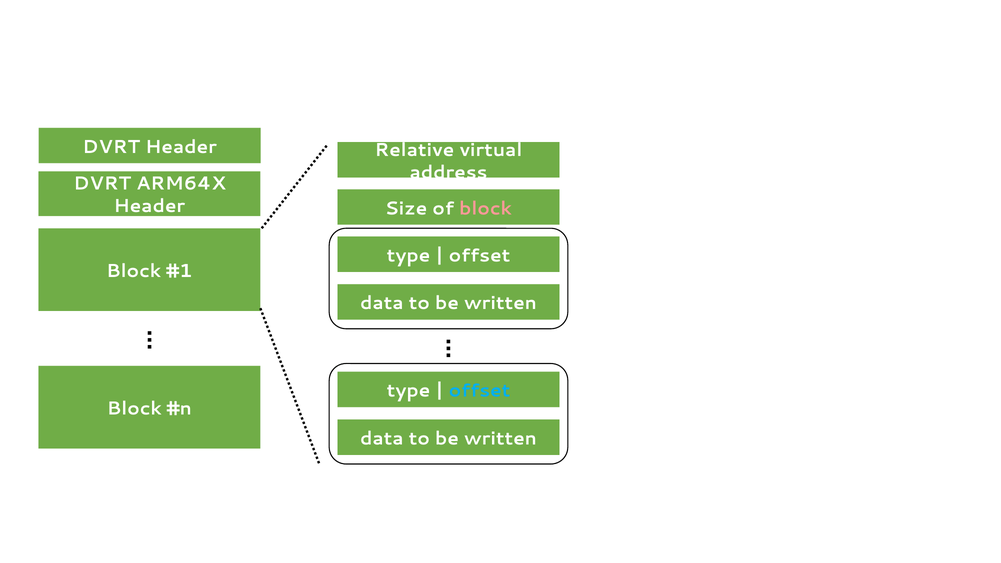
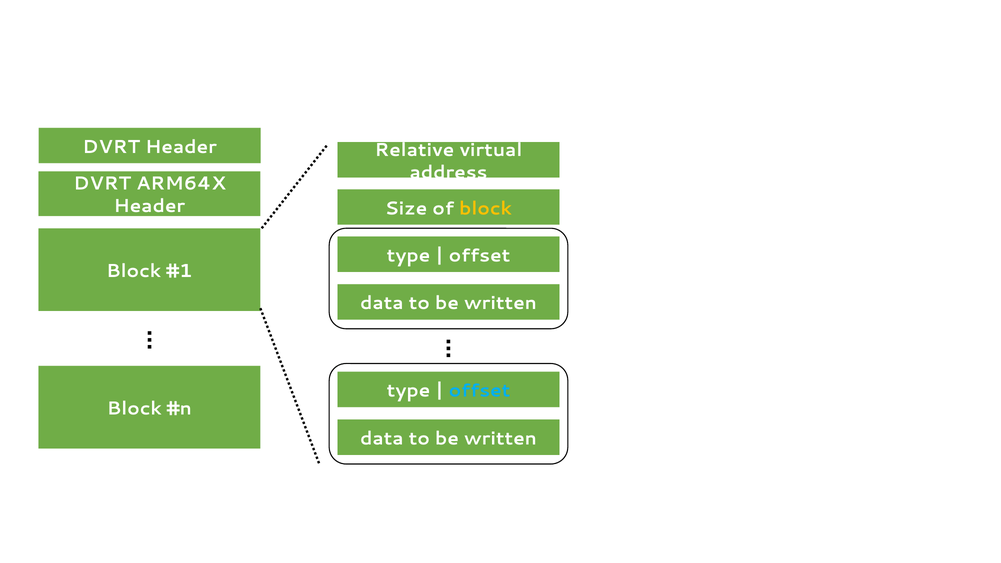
block colour: pink -> yellow (485, 208)
